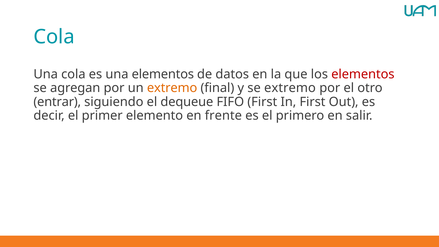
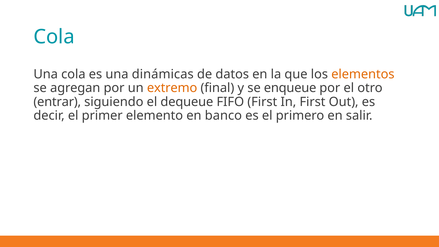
una elementos: elementos -> dinámicas (163, 74)
elementos colour: red -> orange (363, 74)
se extremo: extremo -> enqueue (290, 88)
frente: frente -> banco (223, 116)
